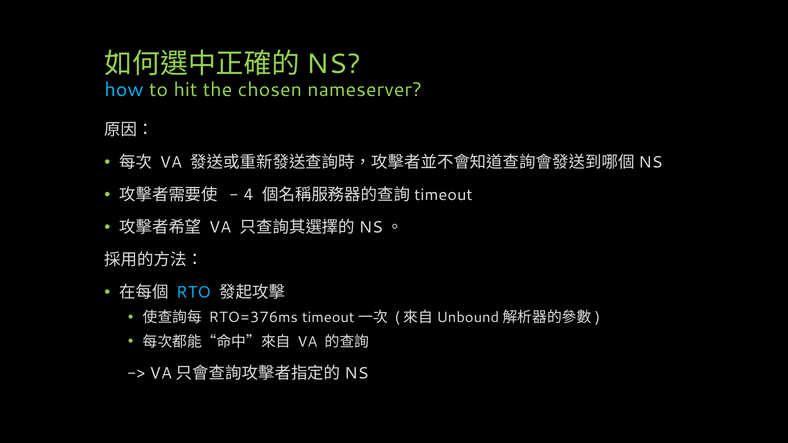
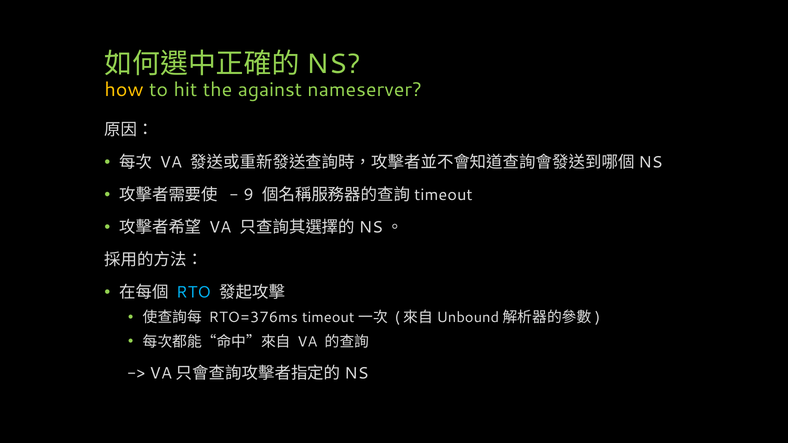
how colour: light blue -> yellow (124, 90)
chosen: chosen -> against (270, 90)
4: 4 -> 9 (248, 195)
